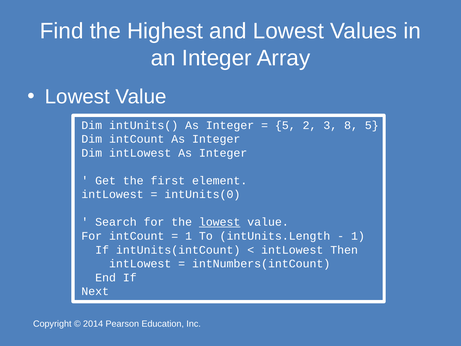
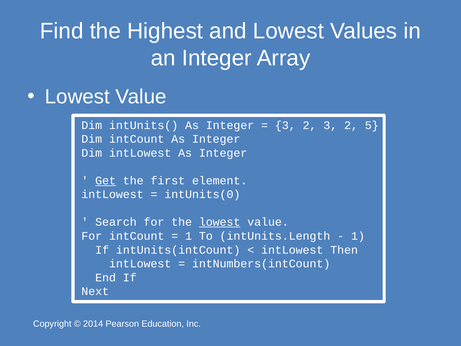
5: 5 -> 3 (285, 125)
2 3 8: 8 -> 2 (351, 125)
Get underline: none -> present (106, 181)
